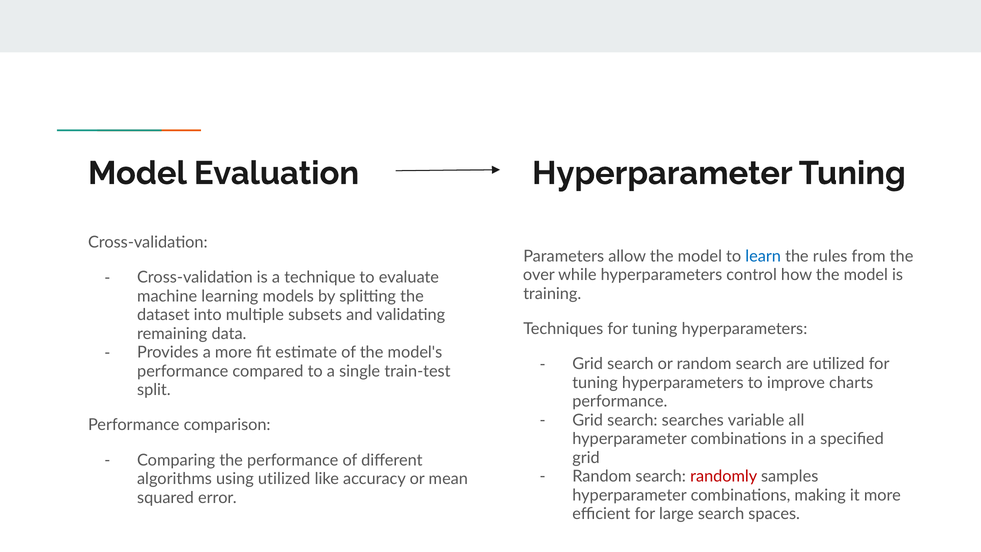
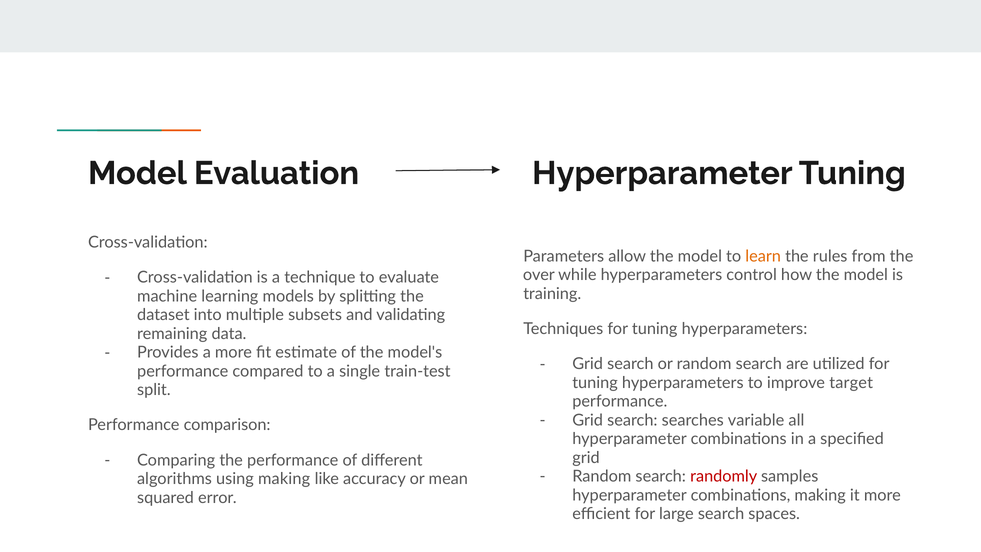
learn colour: blue -> orange (763, 256)
charts: charts -> target (851, 383)
using utilized: utilized -> making (284, 479)
